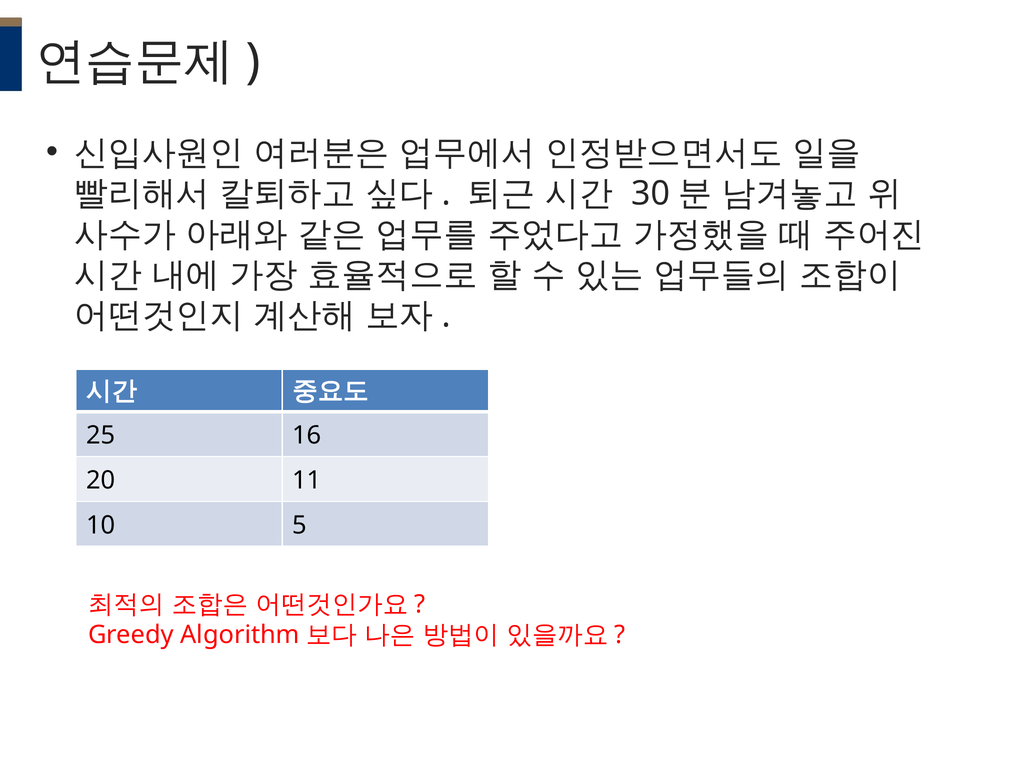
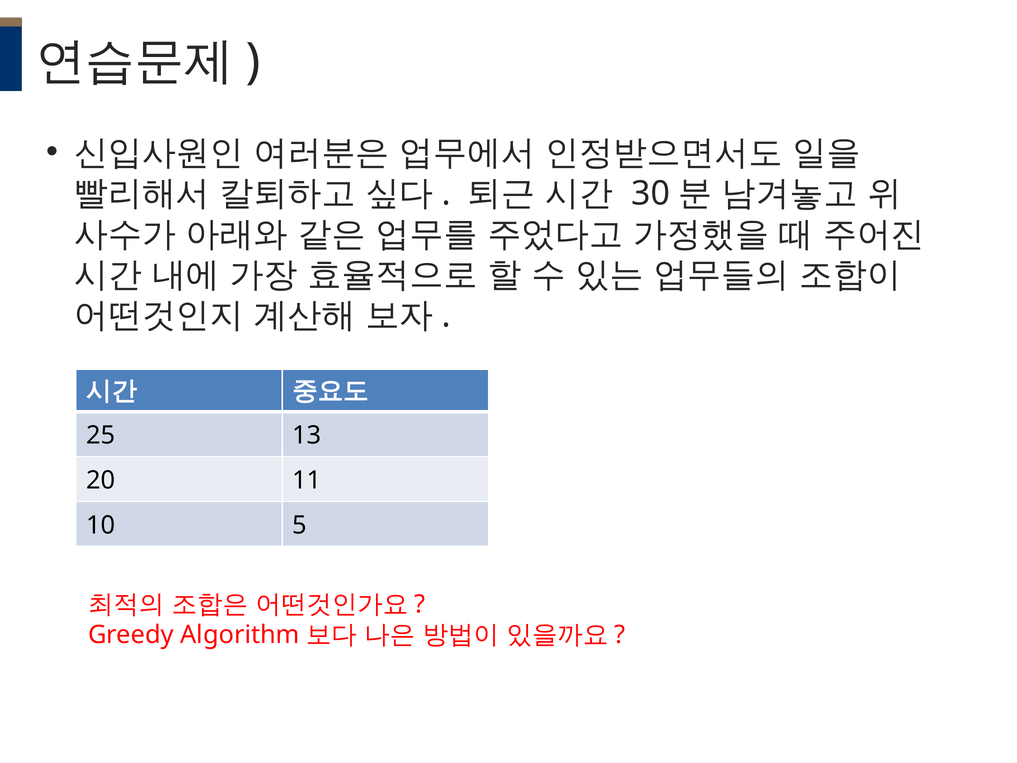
16: 16 -> 13 (307, 435)
